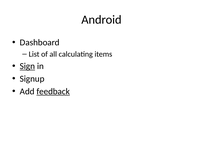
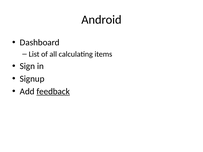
Sign underline: present -> none (27, 66)
